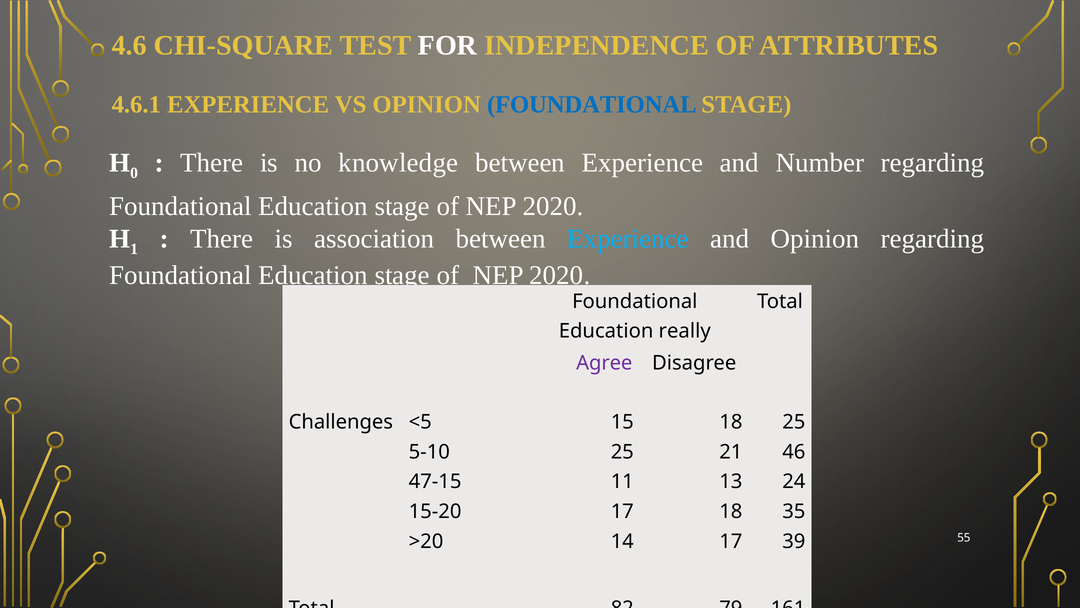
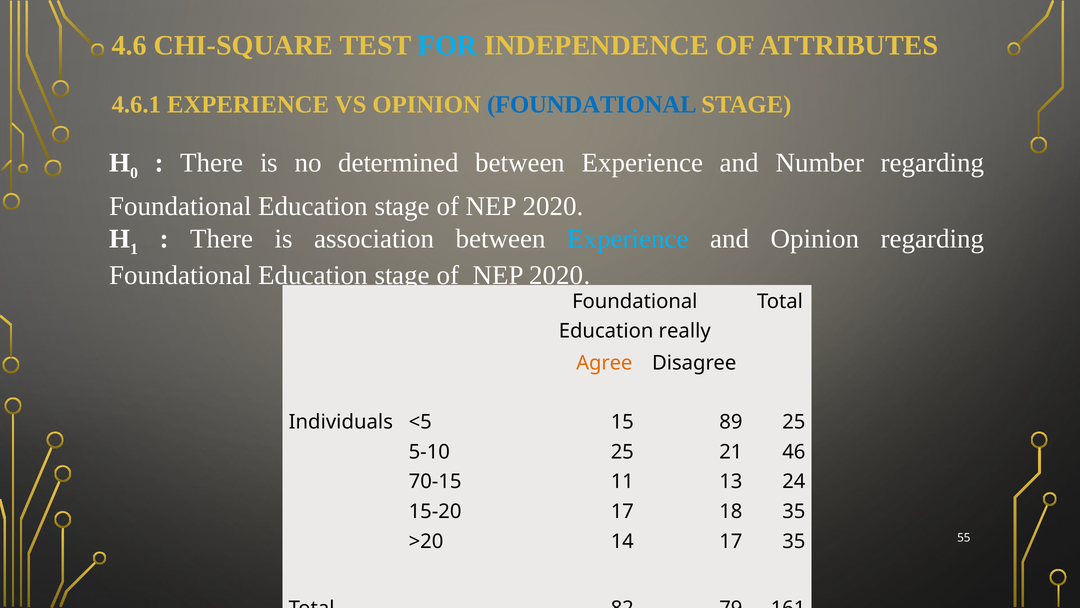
FOR colour: white -> light blue (448, 46)
knowledge: knowledge -> determined (398, 163)
Agree colour: purple -> orange (604, 363)
Challenges: Challenges -> Individuals (341, 422)
15 18: 18 -> 89 (731, 422)
47-15: 47-15 -> 70-15 (435, 481)
17 39: 39 -> 35 (794, 541)
